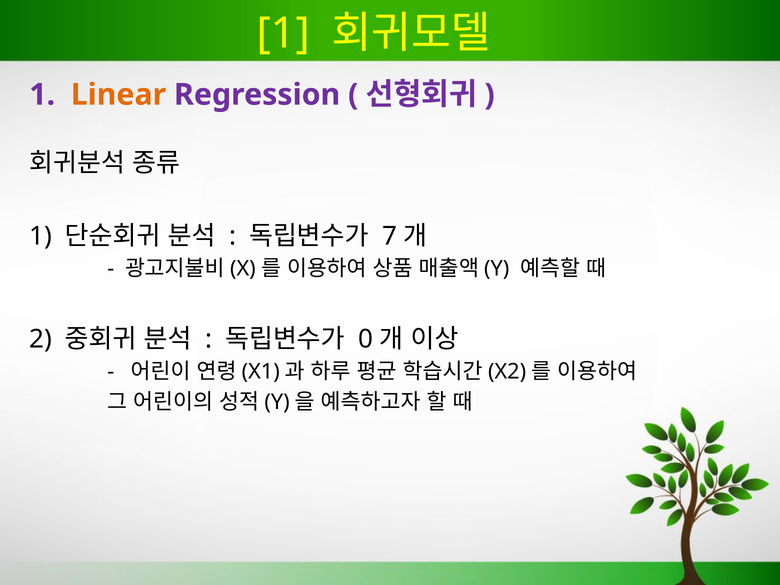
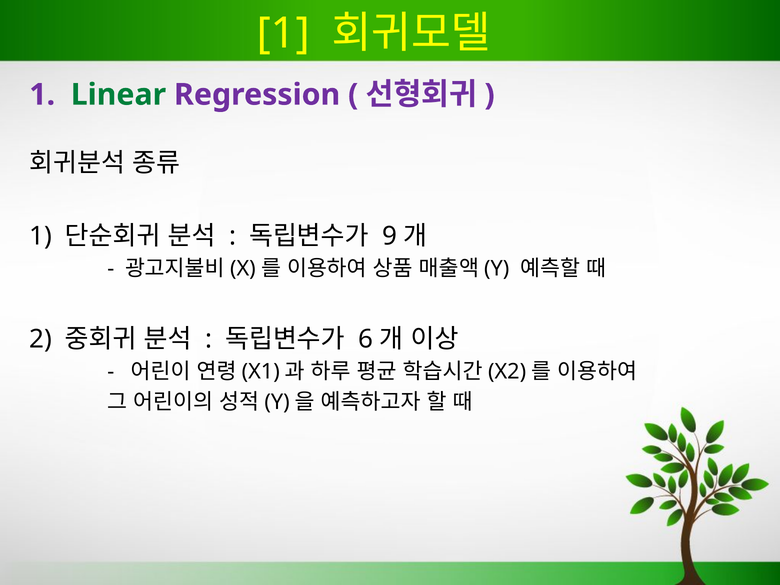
Linear colour: orange -> green (118, 95)
7: 7 -> 9 (390, 236)
0: 0 -> 6 (366, 339)
